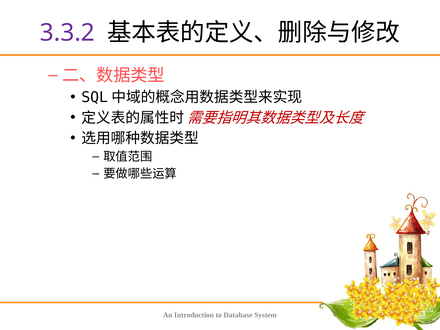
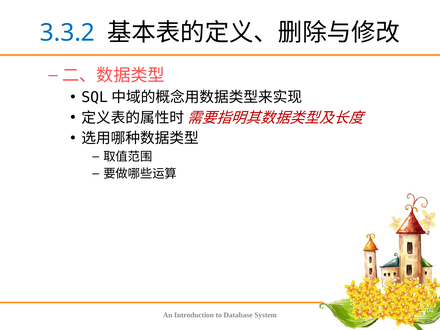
3.3.2 colour: purple -> blue (67, 33)
